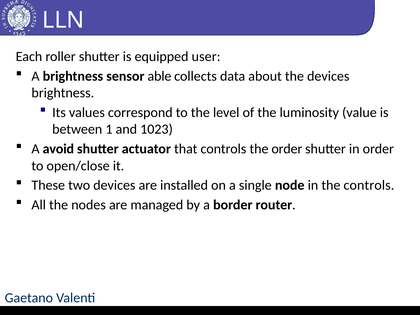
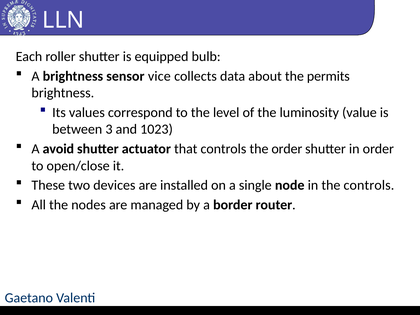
user: user -> bulb (206, 57)
able: able -> vice (159, 76)
the devices: devices -> permits (328, 76)
1: 1 -> 3 (109, 129)
